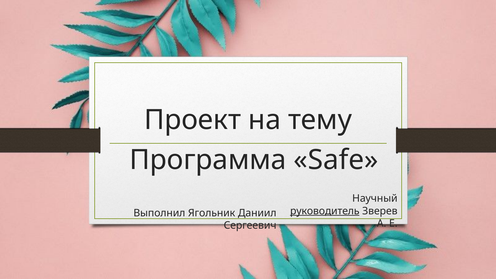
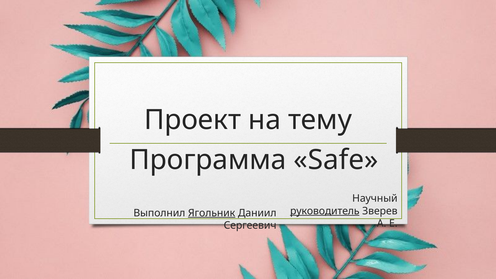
Ягольник underline: none -> present (212, 213)
